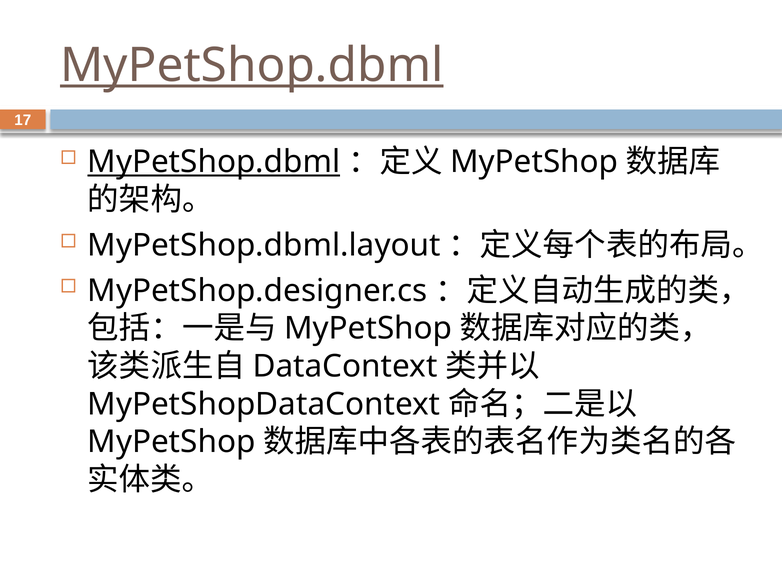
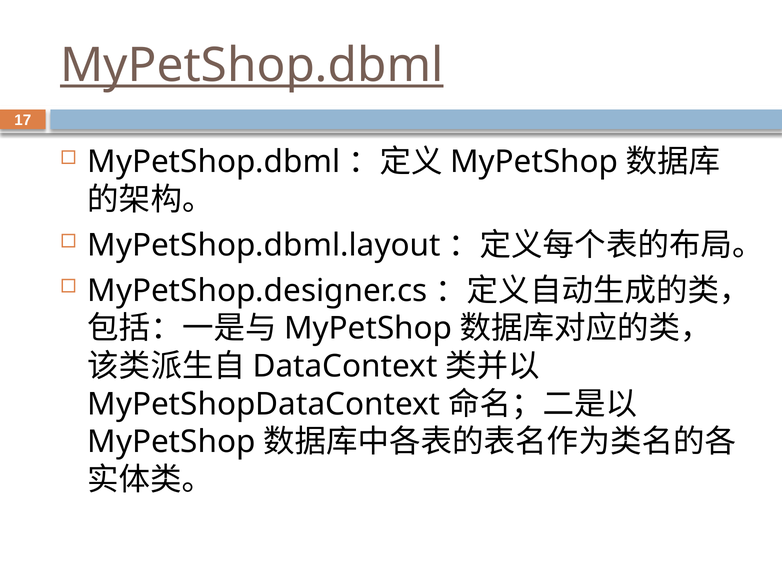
MyPetShop.dbml underline: present -> none (214, 162)
